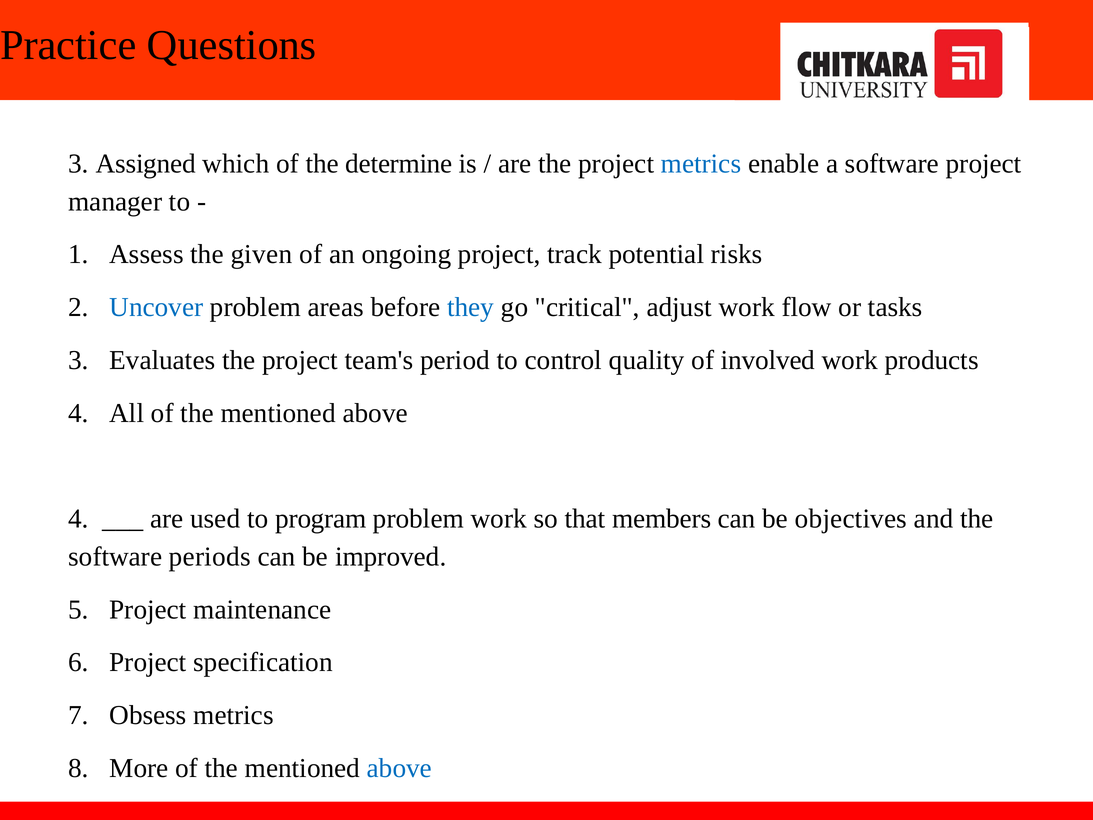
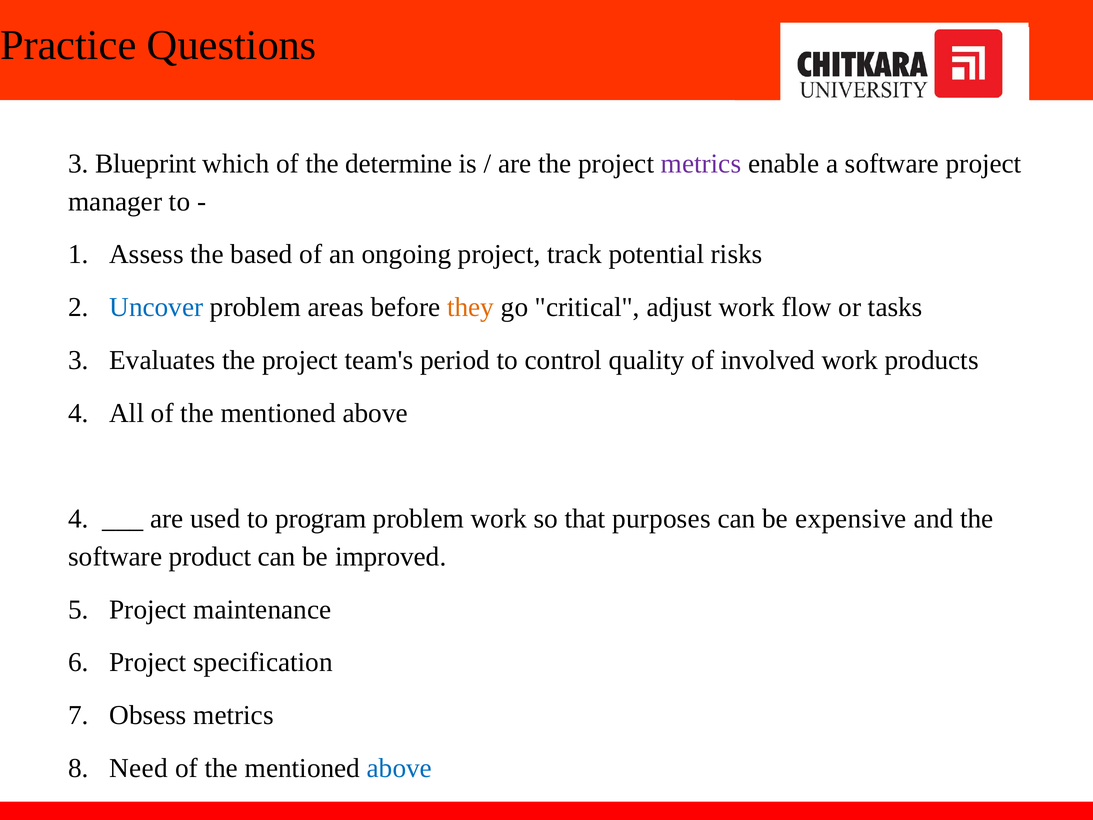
Assigned: Assigned -> Blueprint (146, 164)
metrics colour: blue -> purple (701, 164)
given: given -> based (262, 254)
they colour: blue -> orange (471, 307)
members: members -> purposes (662, 519)
objectives: objectives -> expensive (851, 519)
periods: periods -> product (210, 556)
More: More -> Need (139, 768)
